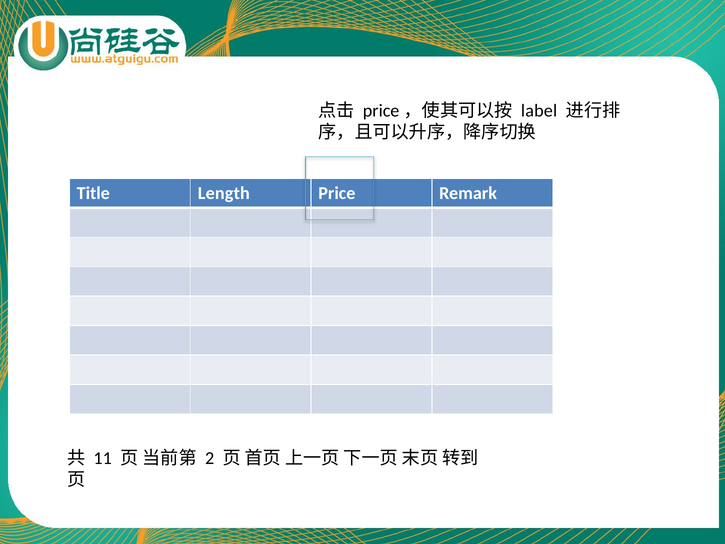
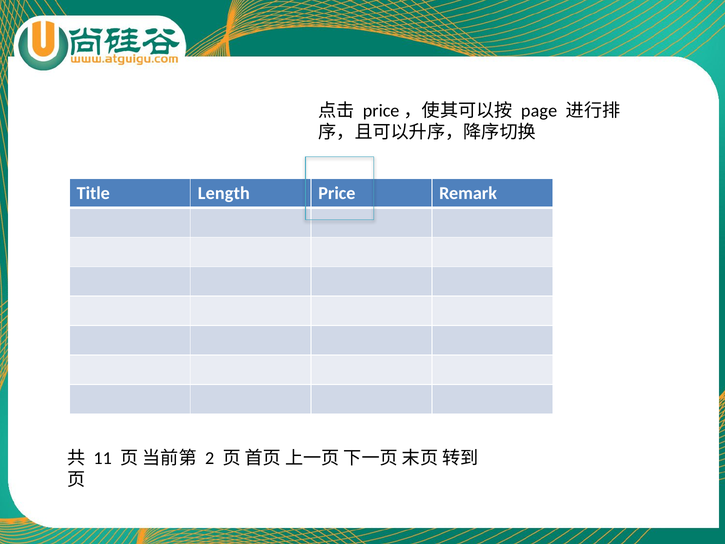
label: label -> page (539, 111)
